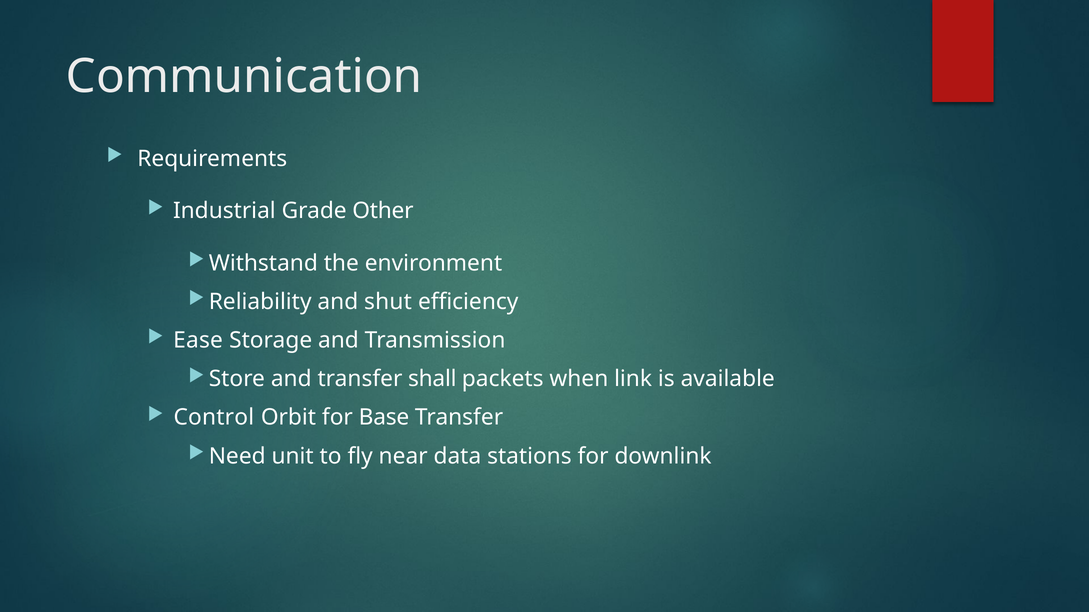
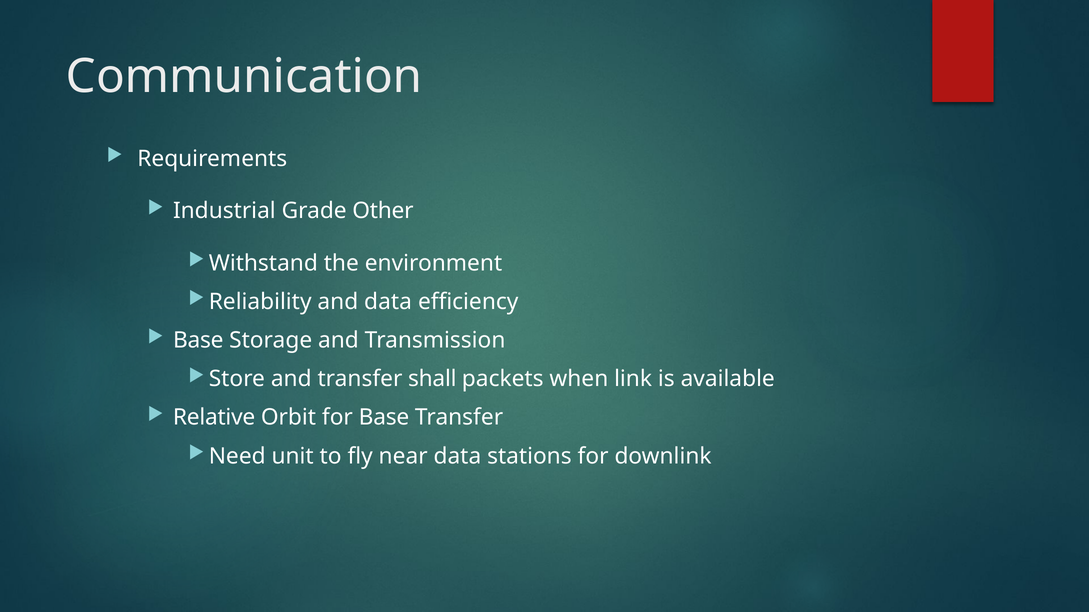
and shut: shut -> data (388, 302)
Ease: Ease -> Base (198, 341)
Control: Control -> Relative (214, 418)
